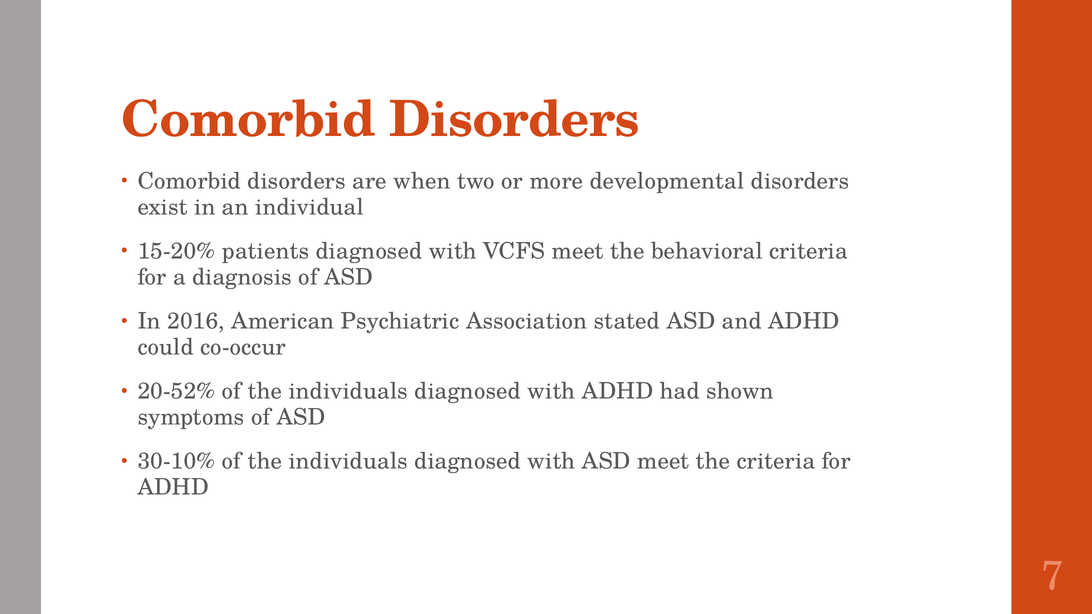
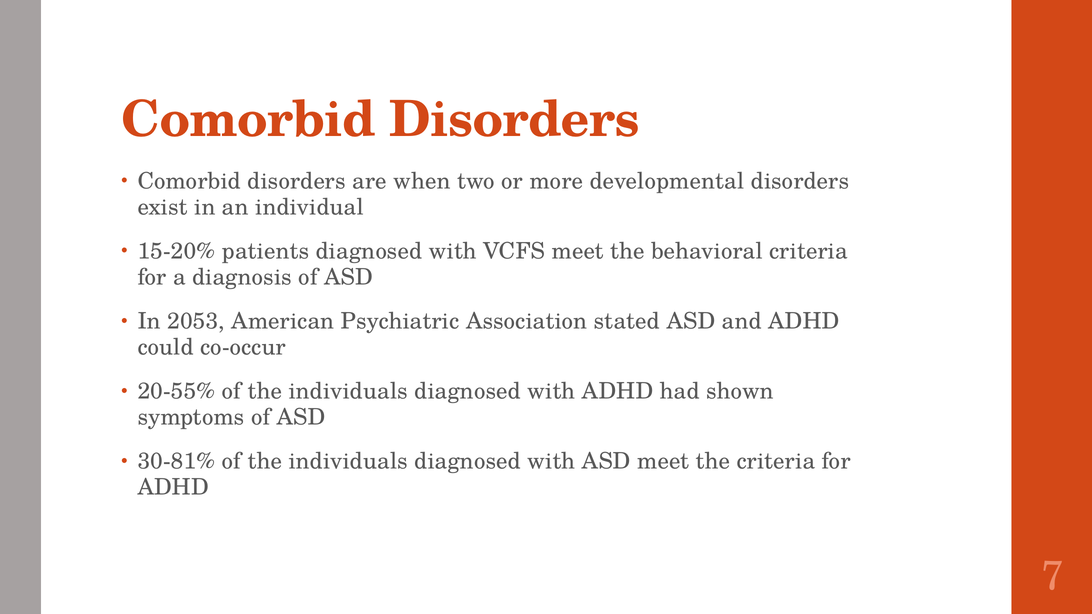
2016: 2016 -> 2053 (196, 321)
20-52%: 20-52% -> 20-55% (176, 392)
30-10%: 30-10% -> 30-81% (176, 462)
